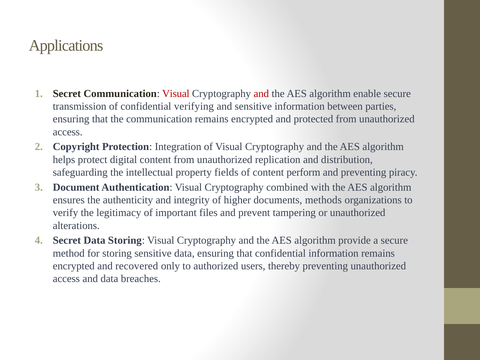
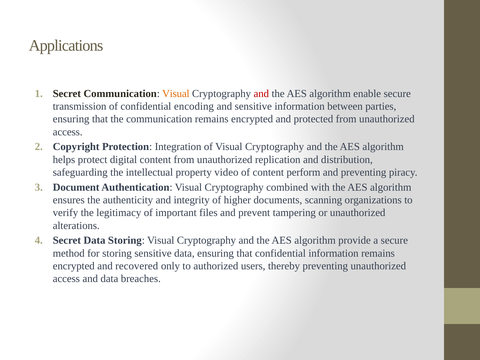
Visual colour: red -> orange (176, 94)
verifying: verifying -> encoding (194, 106)
fields: fields -> video (226, 172)
methods: methods -> scanning (323, 200)
